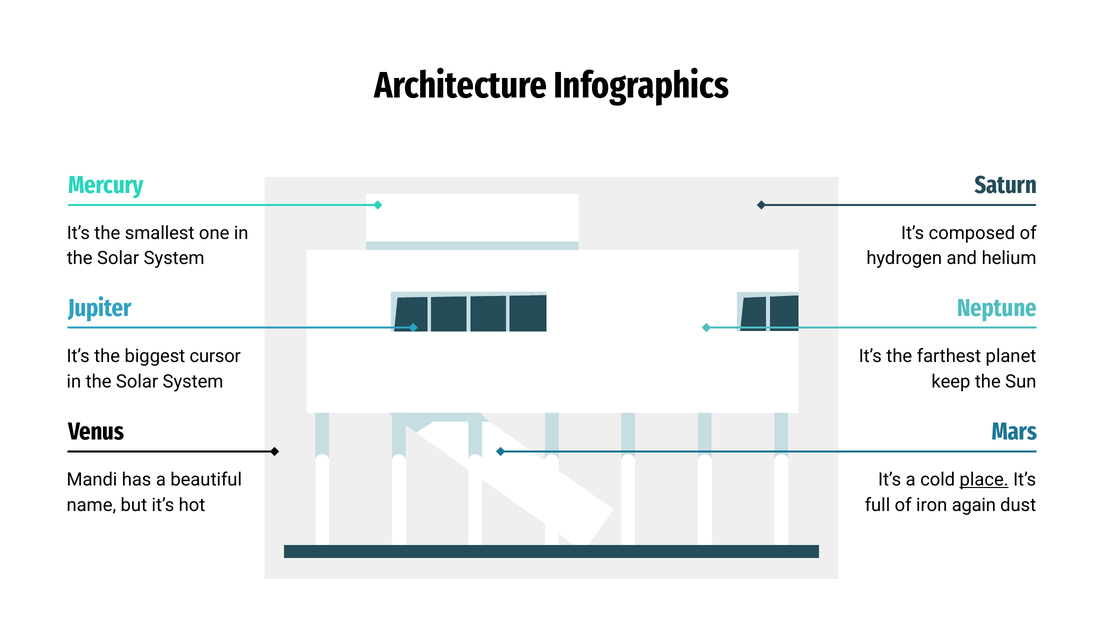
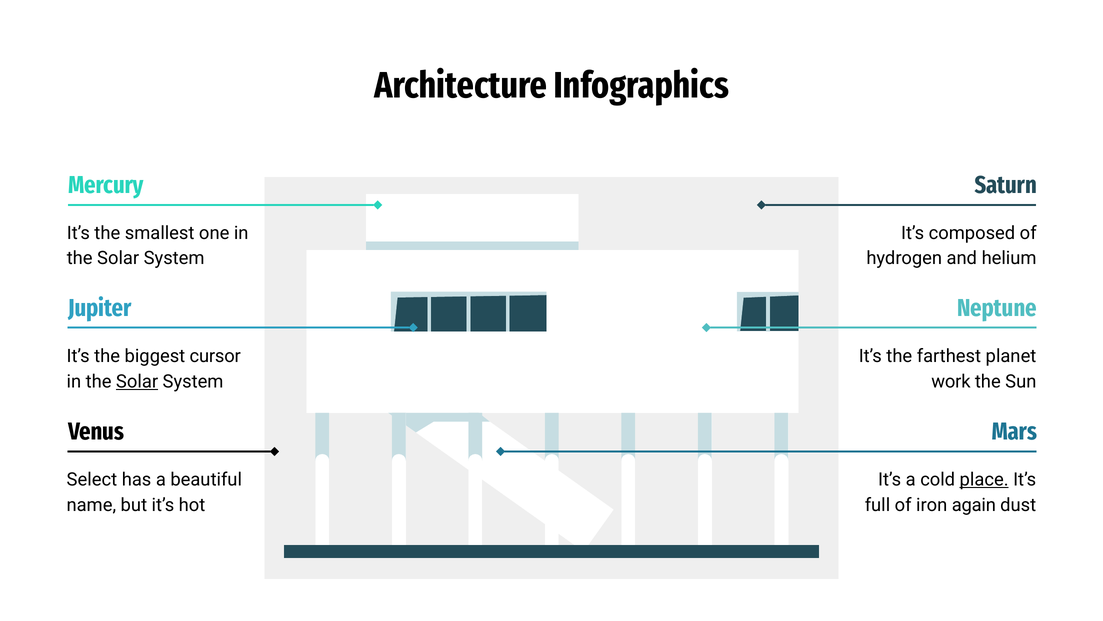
Solar underline: none -> present (137, 381)
keep: keep -> work (951, 381)
Mandi: Mandi -> Select (92, 479)
